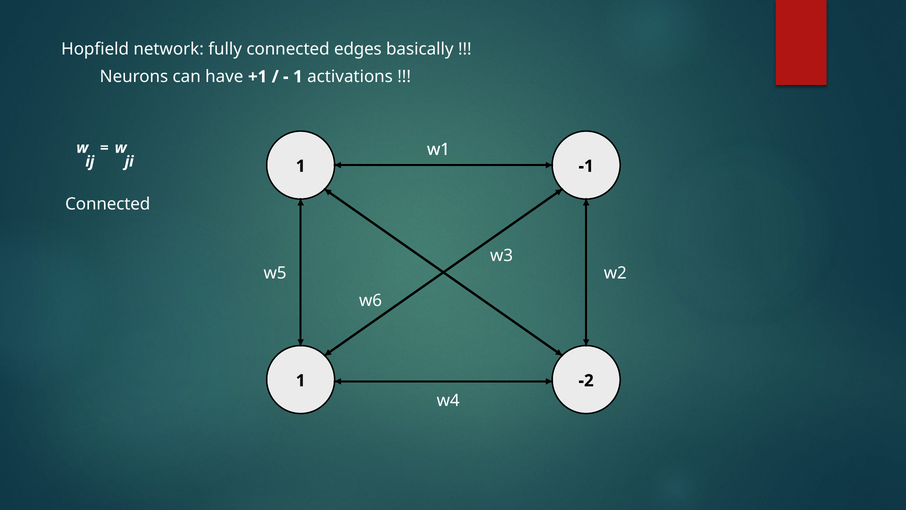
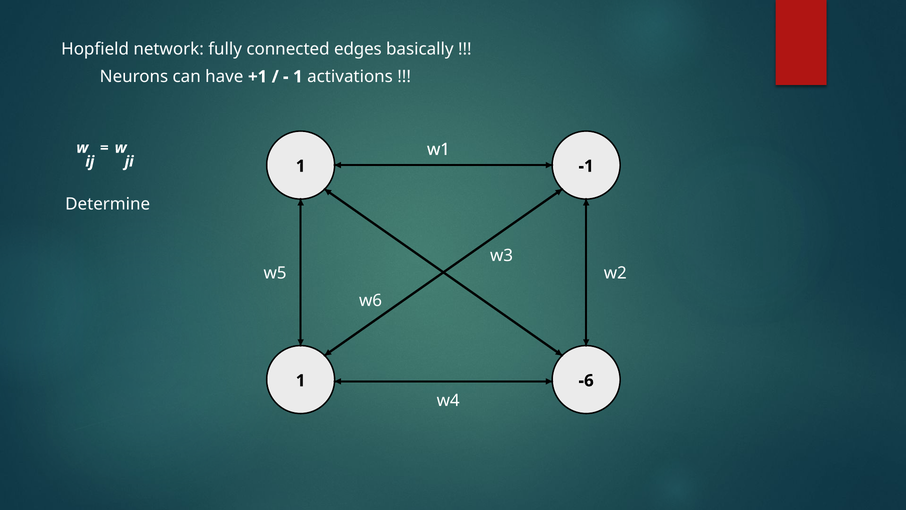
Connected: Connected -> Determine (108, 204)
-2: -2 -> -6 (586, 380)
